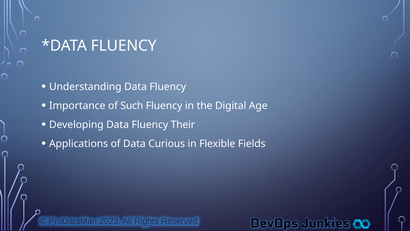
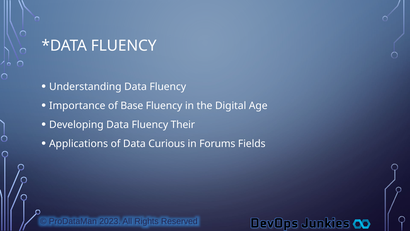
Such: Such -> Base (132, 106)
Flexible: Flexible -> Forums (217, 144)
